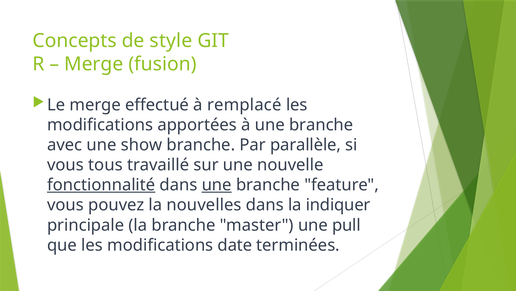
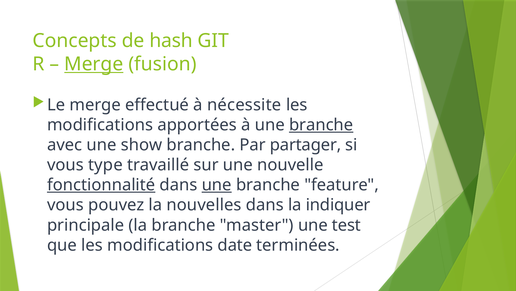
style: style -> hash (171, 41)
Merge underline: none -> present (94, 64)
remplacé: remplacé -> nécessite (244, 105)
branche underline: none -> present (321, 125)
parallèle: parallèle -> partager (306, 145)
tous: tous -> type (105, 165)
pull: pull -> test (346, 225)
